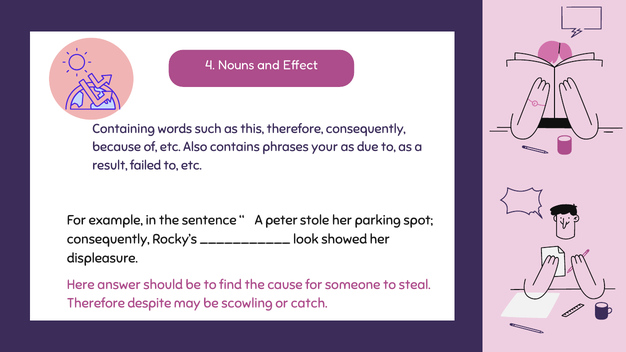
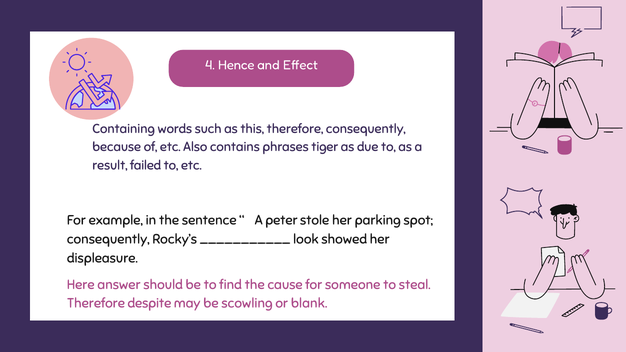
Nouns: Nouns -> Hence (236, 65)
your: your -> tiger (325, 147)
catch: catch -> blank (309, 304)
